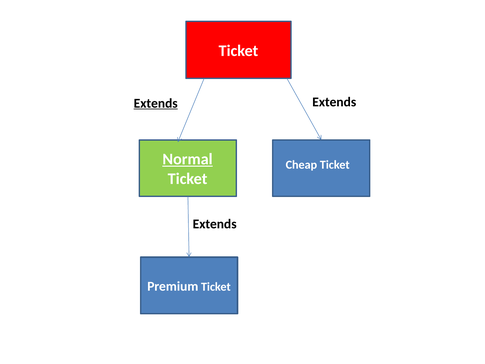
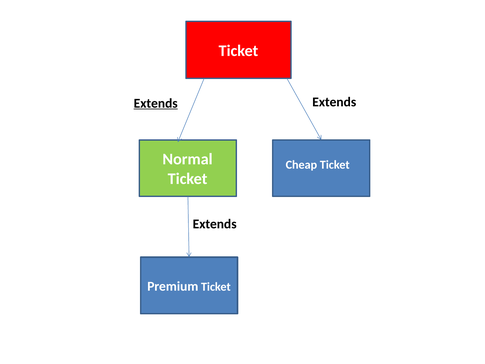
Normal underline: present -> none (188, 159)
